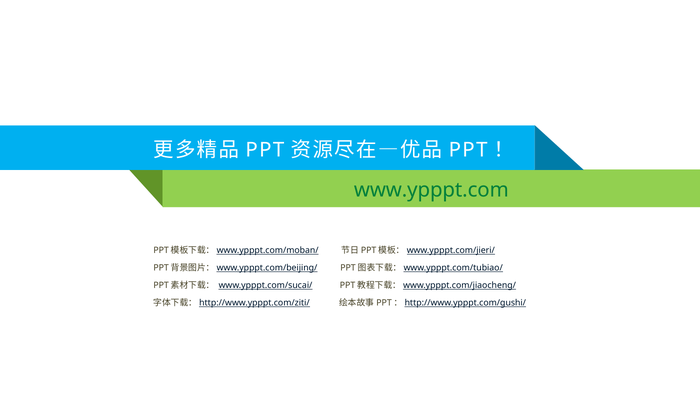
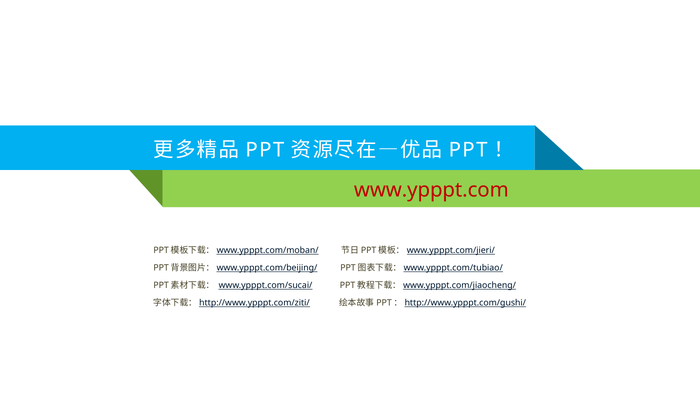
www.ypppt.com colour: green -> red (431, 190)
